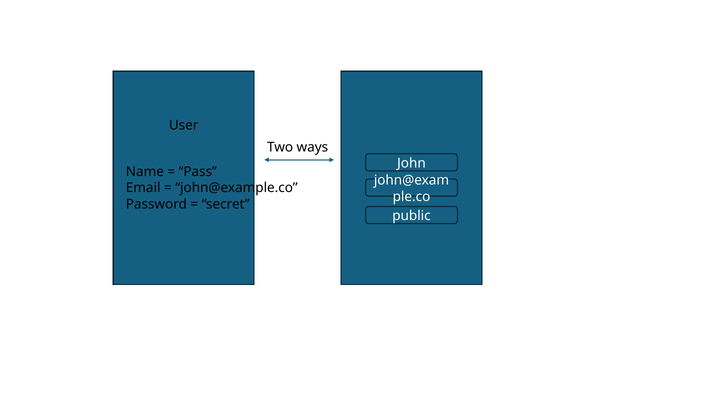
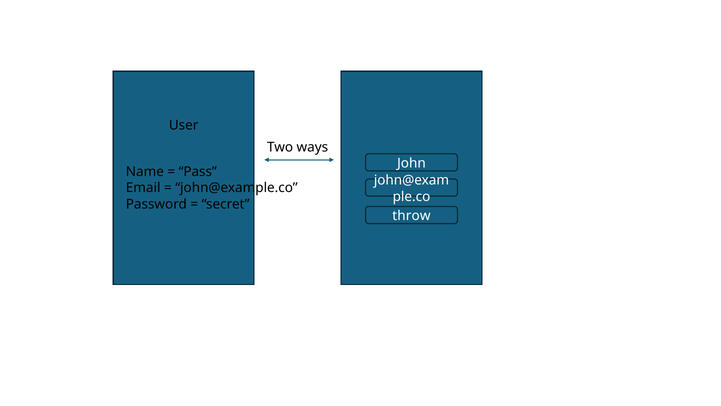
public: public -> throw (411, 216)
